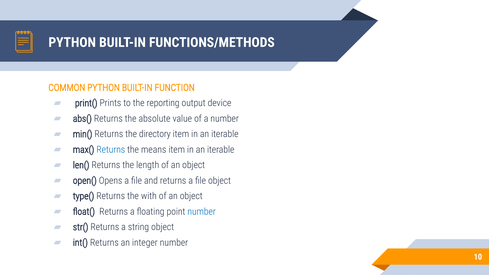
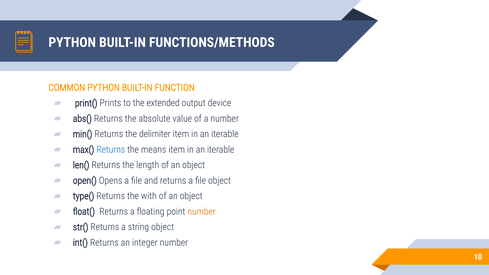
reporting: reporting -> extended (163, 103)
directory: directory -> delimiter (155, 134)
number colour: blue -> orange (202, 212)
